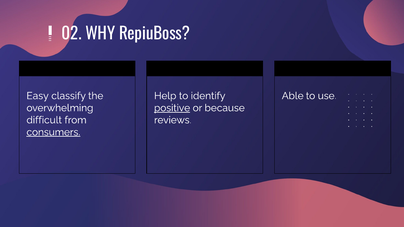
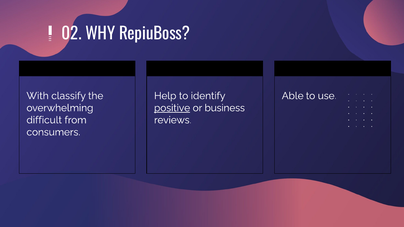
Easy: Easy -> With (38, 96)
because: because -> business (225, 108)
consumers underline: present -> none (53, 132)
